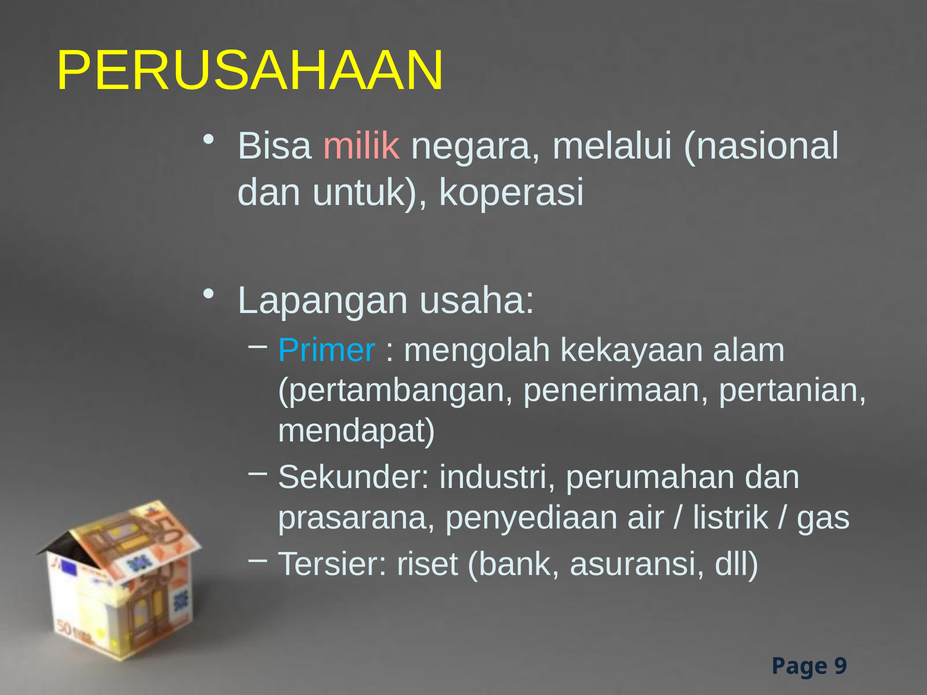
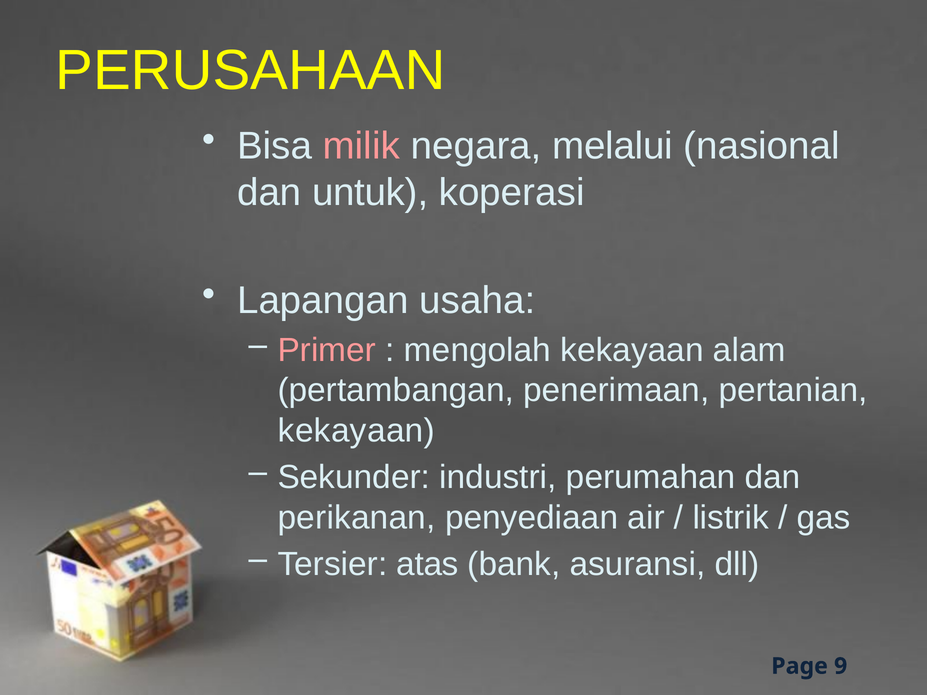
Primer colour: light blue -> pink (327, 350)
mendapat: mendapat -> kekayaan (357, 431)
prasarana: prasarana -> perikanan (357, 518)
riset: riset -> atas (428, 564)
